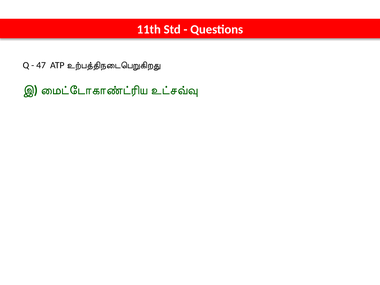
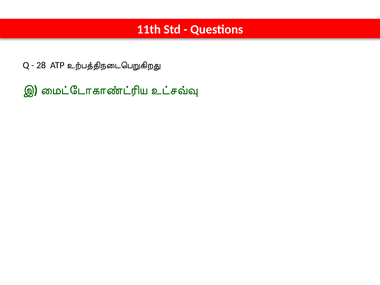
47: 47 -> 28 (41, 65)
